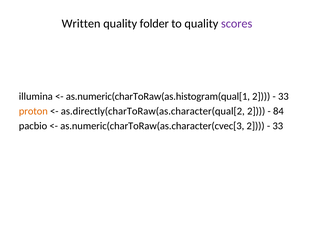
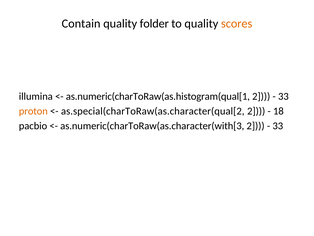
Written: Written -> Contain (81, 24)
scores colour: purple -> orange (237, 24)
as.directly(charToRaw(as.character(qual[2: as.directly(charToRaw(as.character(qual[2 -> as.special(charToRaw(as.character(qual[2 (153, 111)
84: 84 -> 18 (278, 111)
as.numeric(charToRaw(as.character(cvec[3: as.numeric(charToRaw(as.character(cvec[3 -> as.numeric(charToRaw(as.character(with[3 (152, 126)
